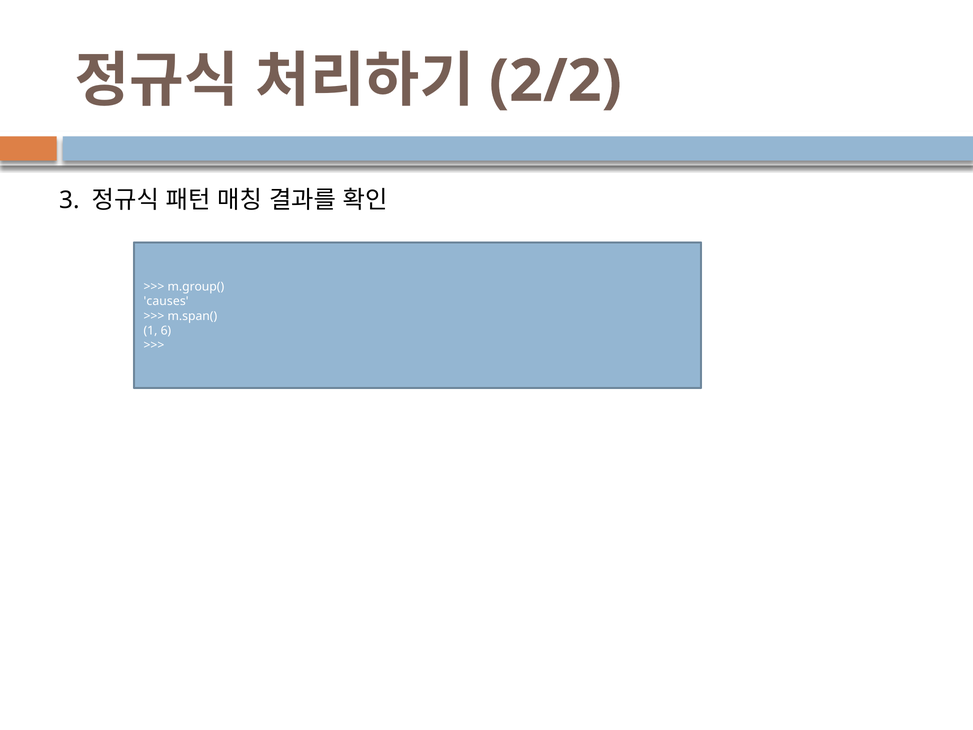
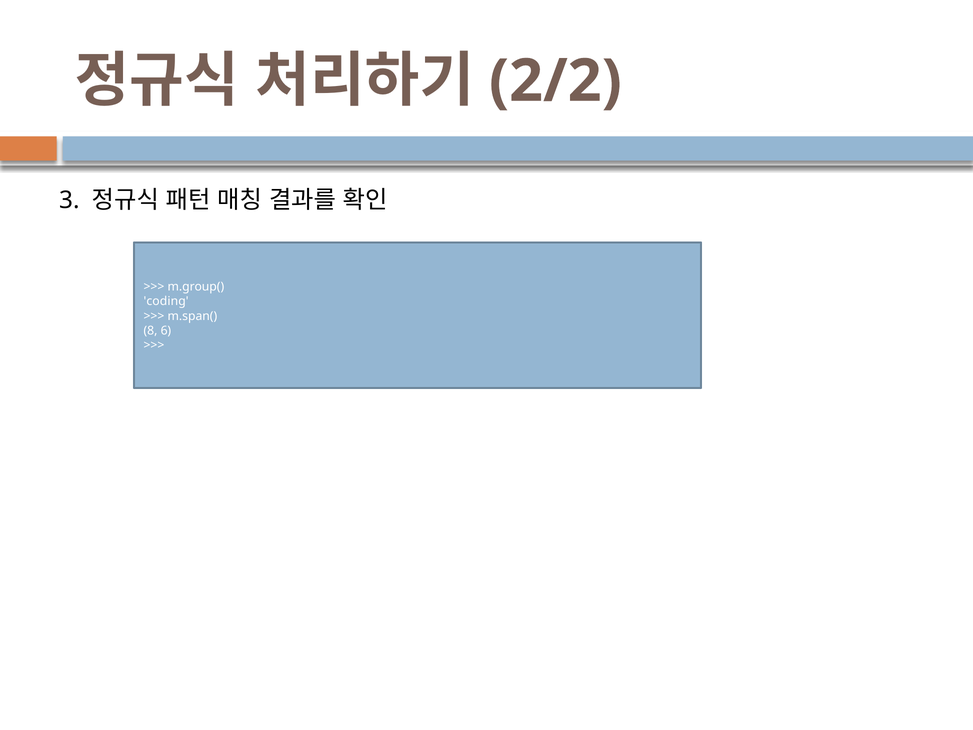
causes: causes -> coding (166, 301)
1: 1 -> 8 (150, 331)
